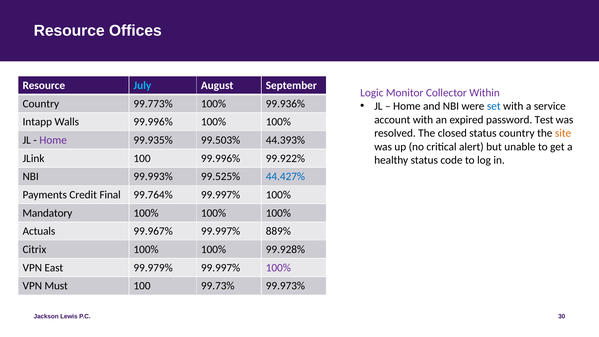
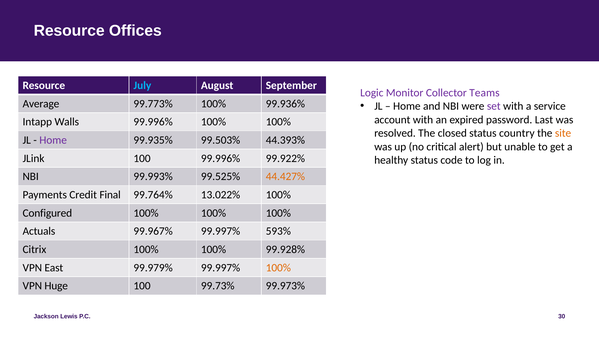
Within: Within -> Teams (484, 93)
Country: Country -> Average (41, 104)
set colour: blue -> purple (494, 106)
Test: Test -> Last (544, 120)
44.427% colour: blue -> orange (285, 177)
99.764% 99.997%: 99.997% -> 13.022% (221, 195)
Mandatory: Mandatory -> Configured (47, 213)
889%: 889% -> 593% (278, 231)
100% colour: purple -> orange (278, 268)
Must: Must -> Huge (56, 286)
